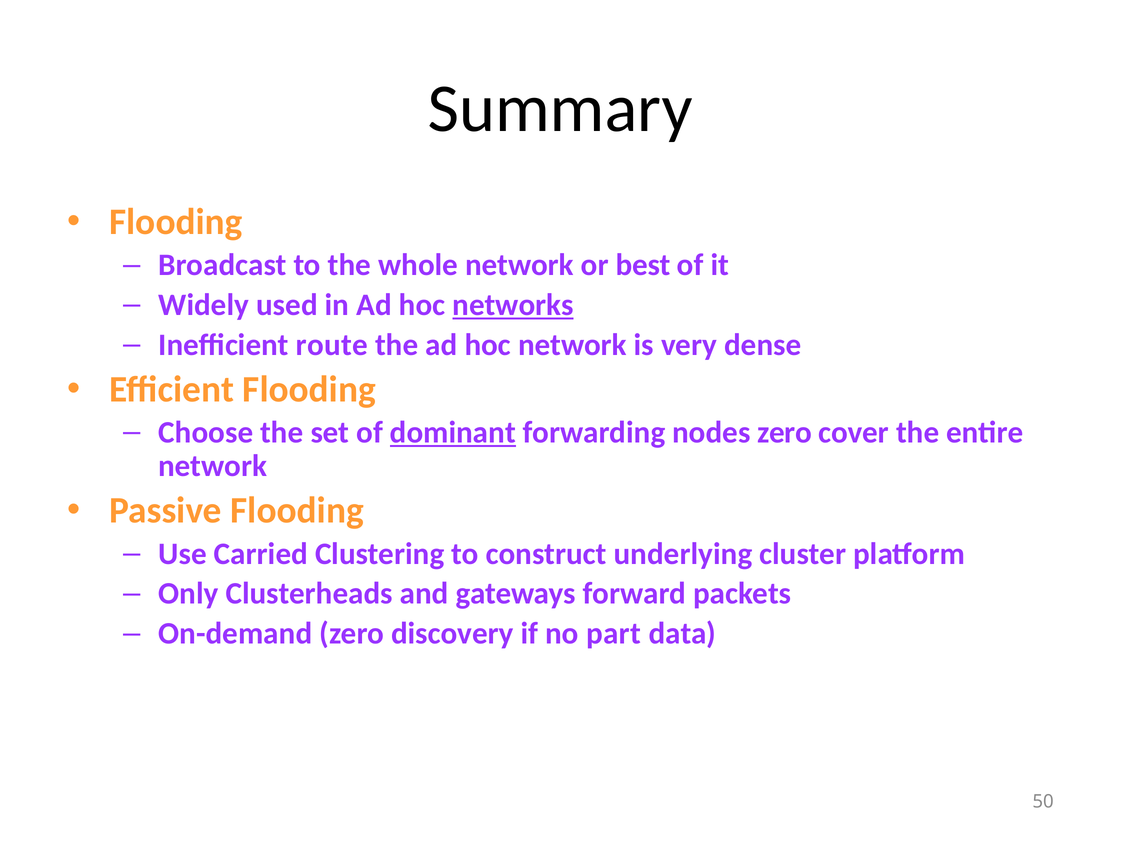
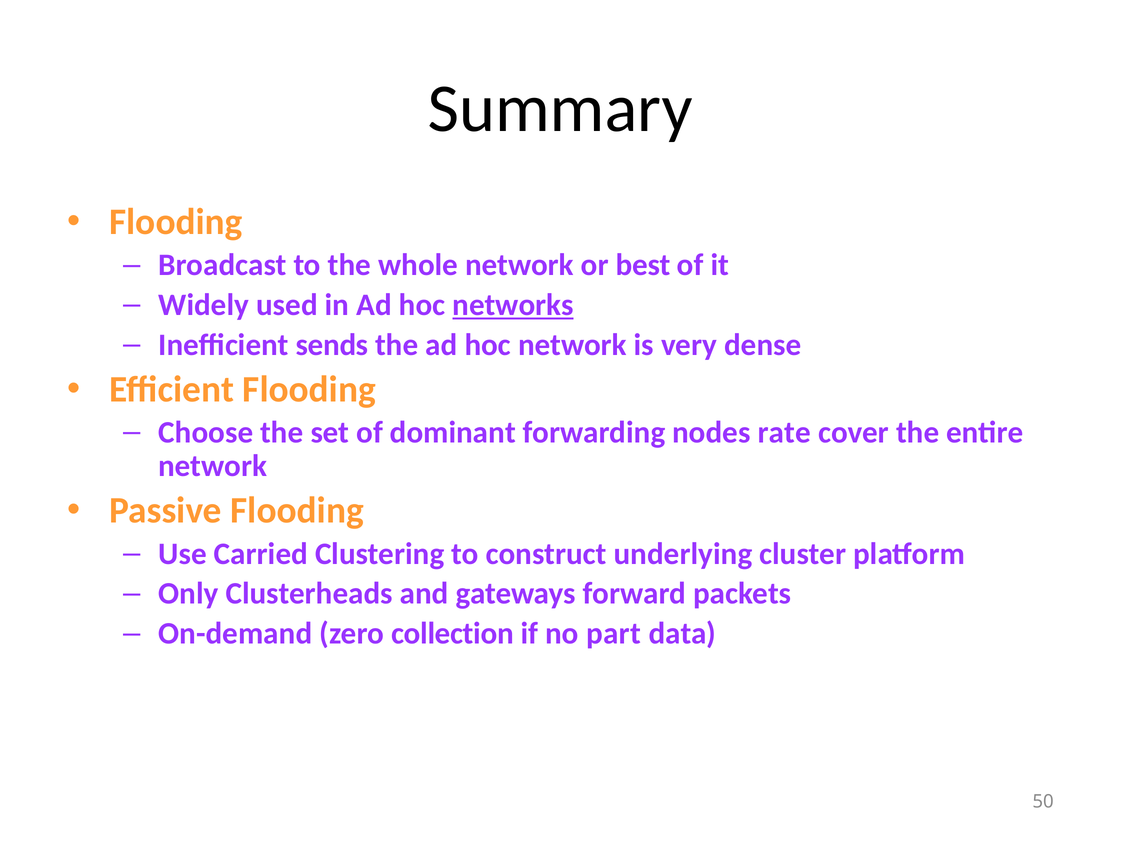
route: route -> sends (332, 345)
dominant underline: present -> none (453, 432)
nodes zero: zero -> rate (784, 432)
discovery: discovery -> collection (452, 633)
